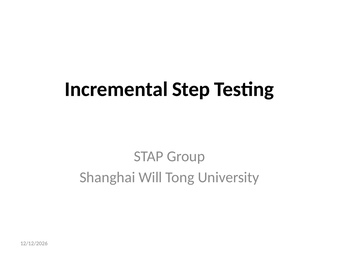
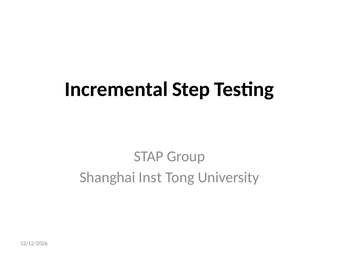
Will: Will -> Inst (150, 177)
